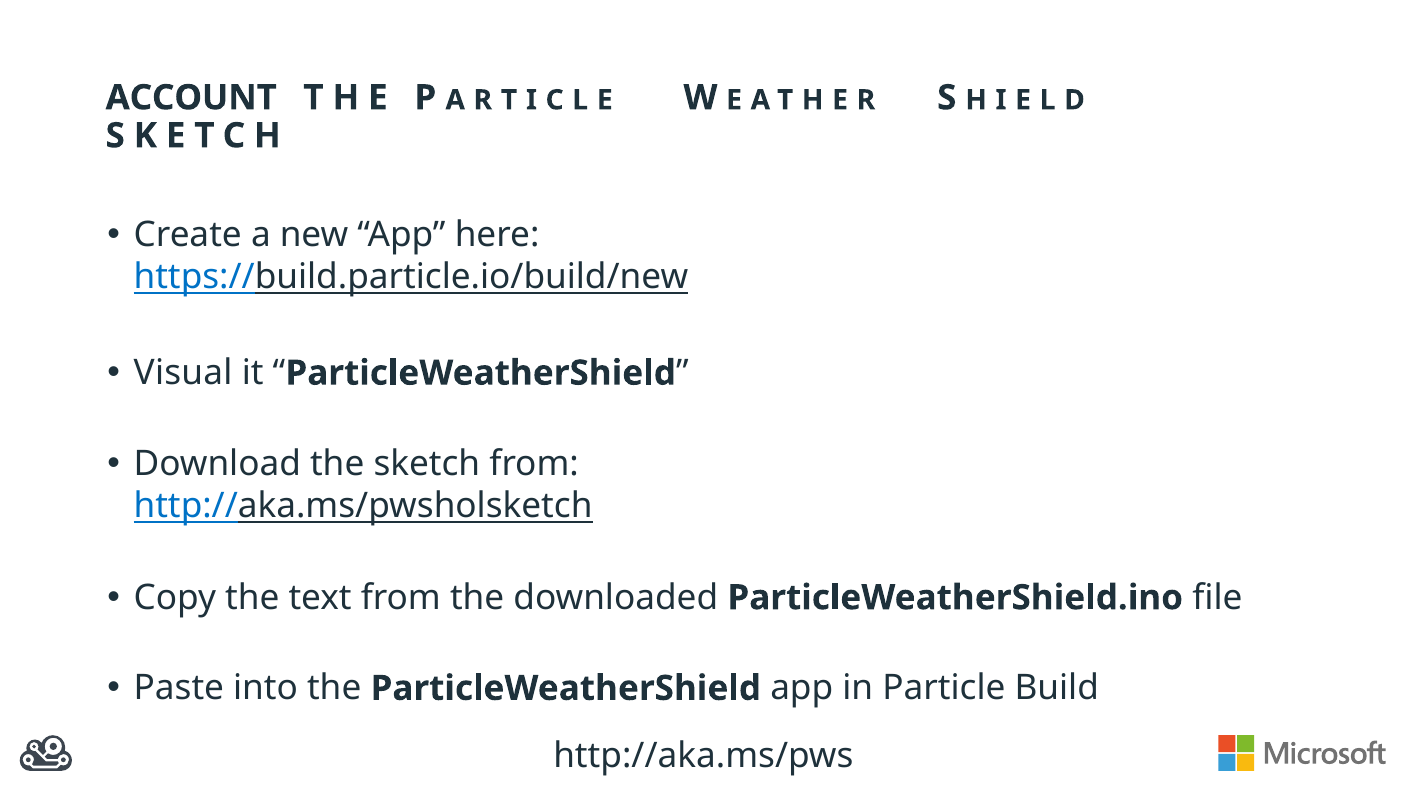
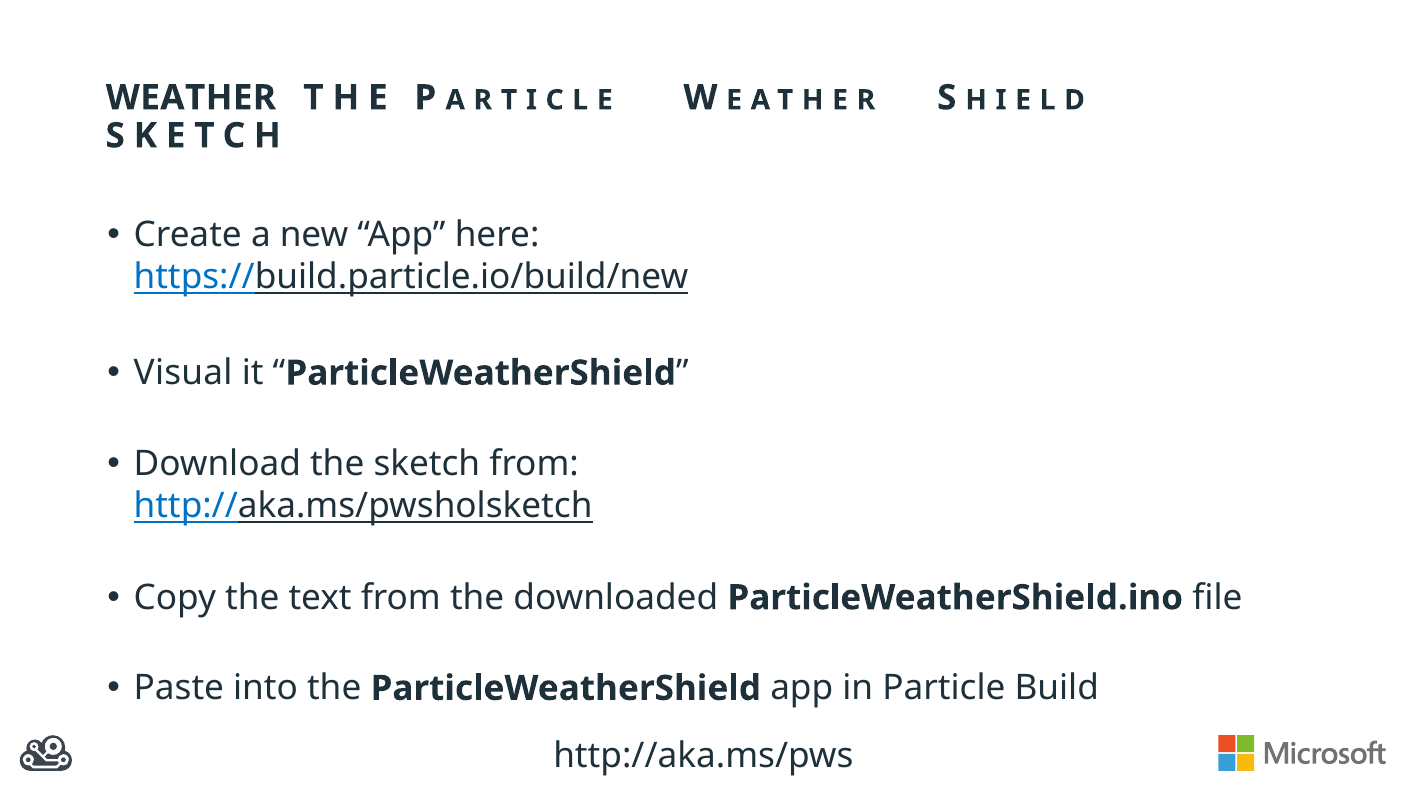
ACCOUNT: ACCOUNT -> WEATHER (191, 98)
